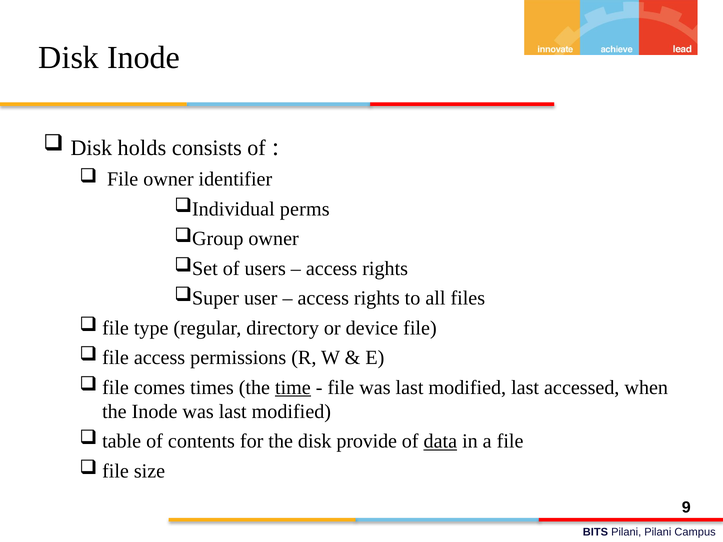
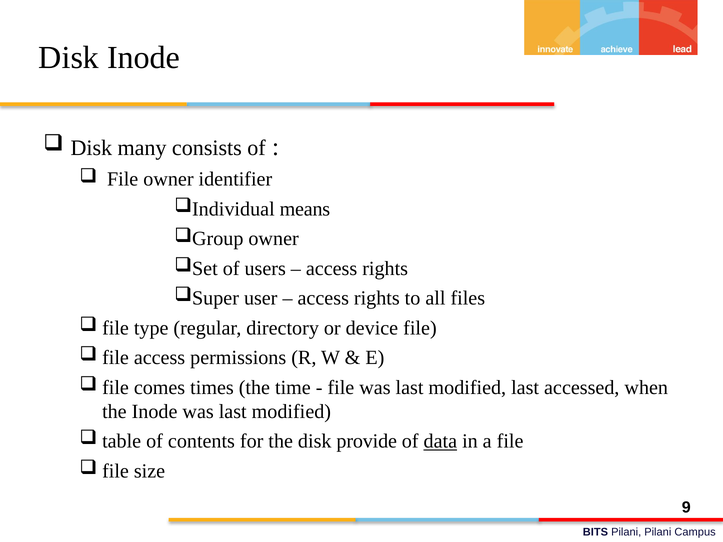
holds: holds -> many (142, 148)
perms: perms -> means (305, 209)
time underline: present -> none (293, 388)
